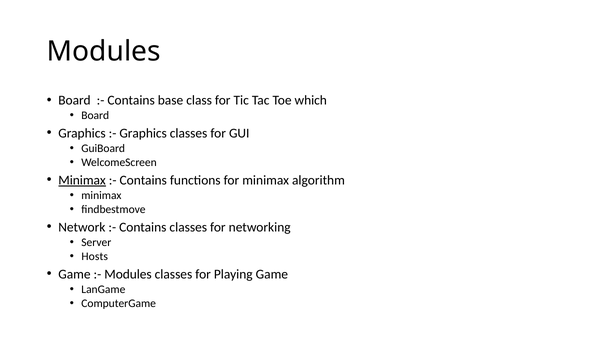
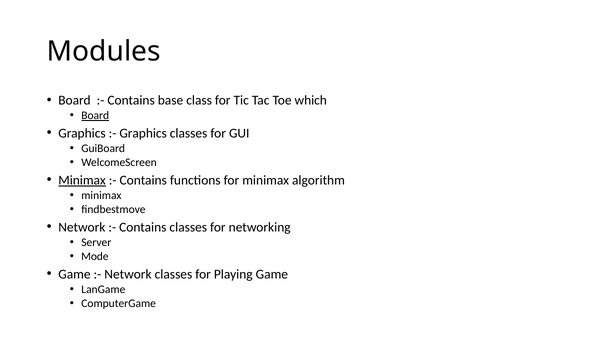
Board underline: none -> present (95, 115)
Hosts: Hosts -> Mode (95, 256)
Modules: Modules -> Network (128, 274)
